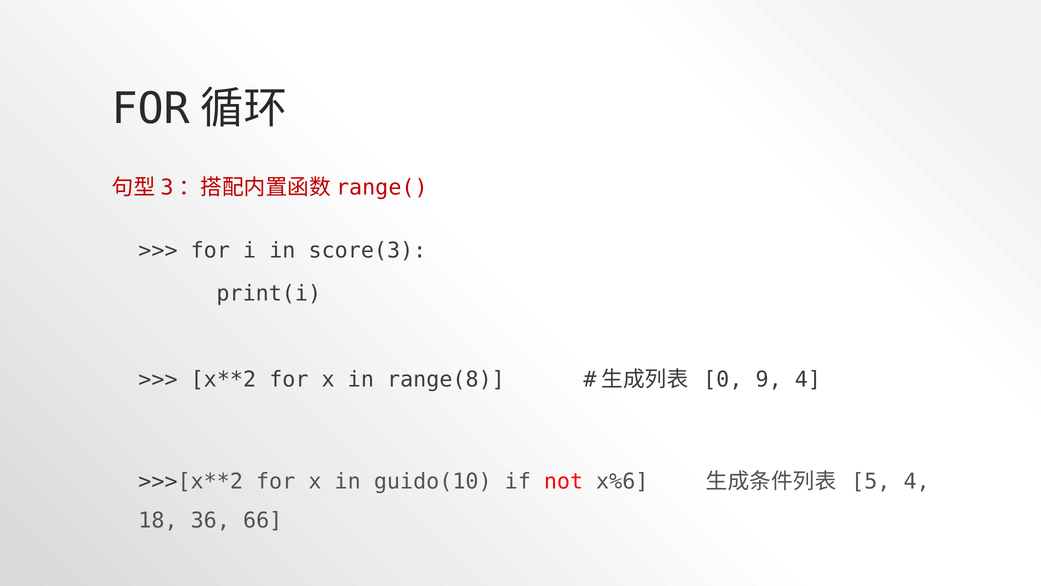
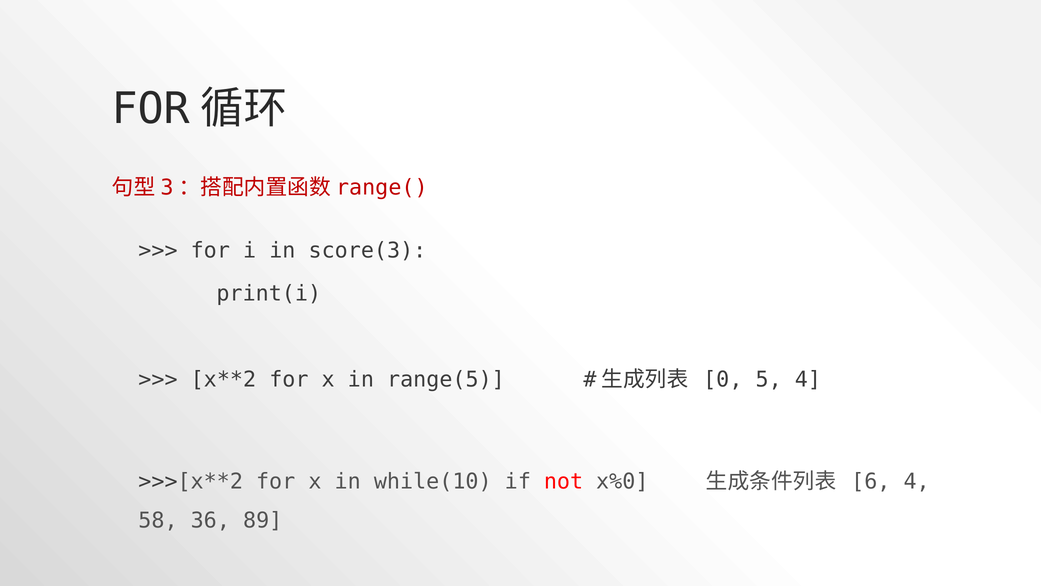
range(8: range(8 -> range(5 (446, 379)
9: 9 -> 5 (769, 379)
guido(10: guido(10 -> while(10 (433, 481)
x%6: x%6 -> x%0 (622, 481)
5: 5 -> 6 (871, 481)
18: 18 -> 58 (158, 520)
66: 66 -> 89 (263, 520)
